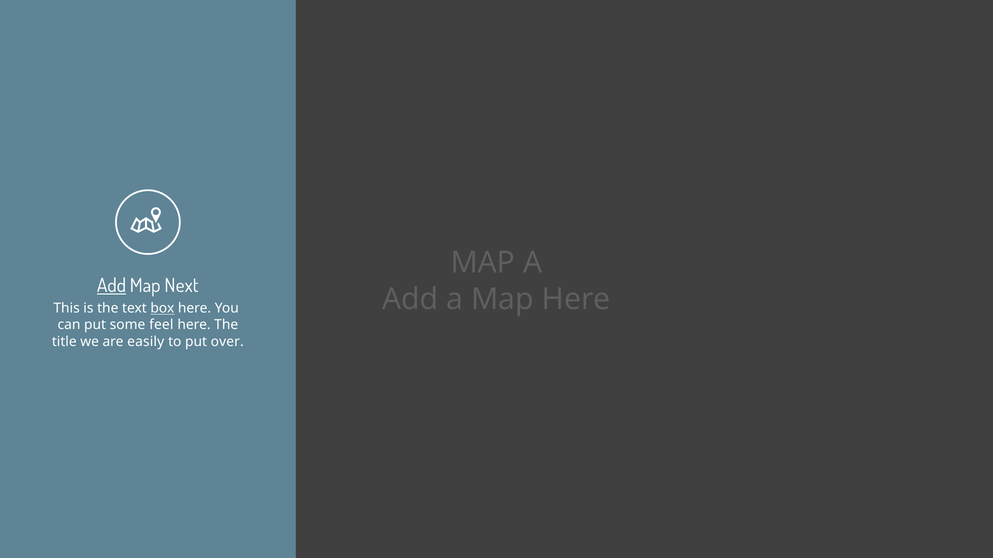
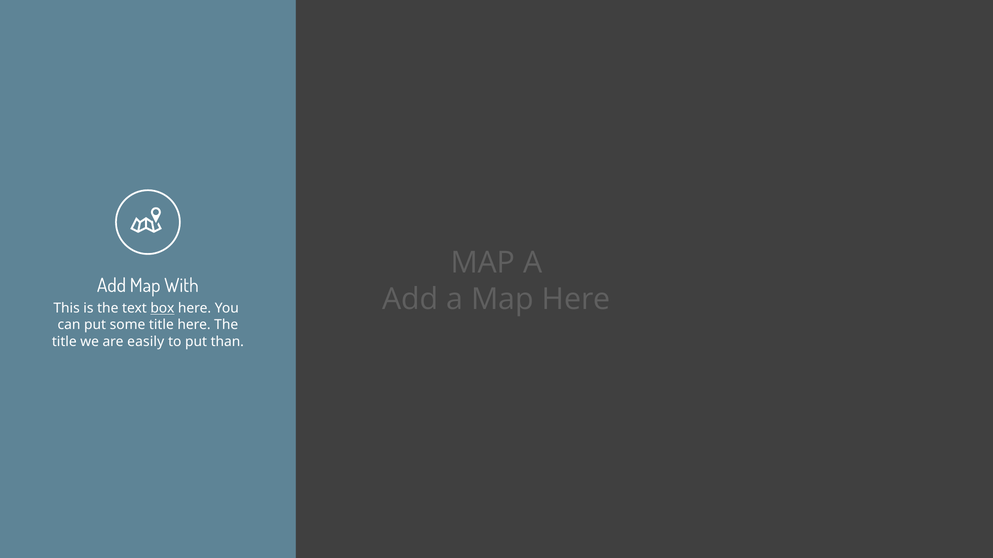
Add underline: present -> none (111, 286)
Next: Next -> With (181, 286)
some feel: feel -> title (161, 325)
over: over -> than (227, 342)
